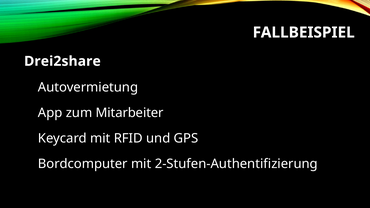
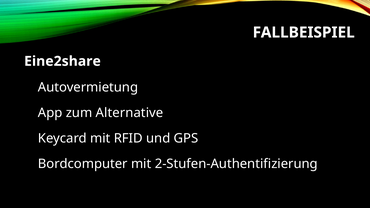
Drei2share: Drei2share -> Eine2share (62, 61)
Mitarbeiter: Mitarbeiter -> Alternative (130, 113)
